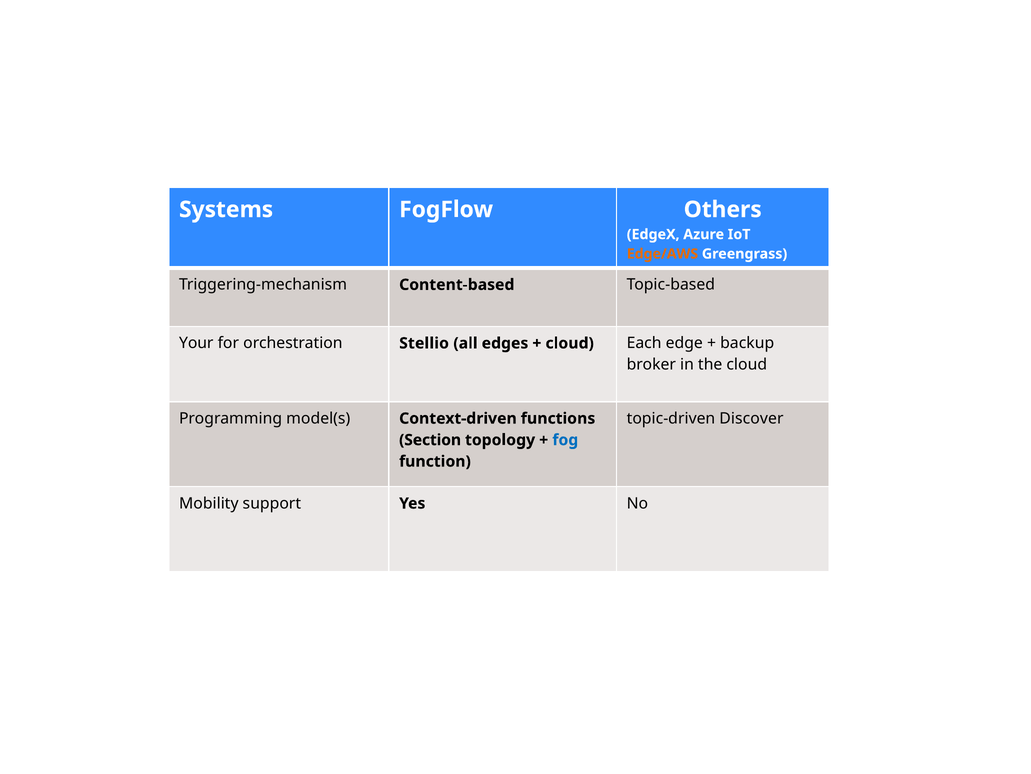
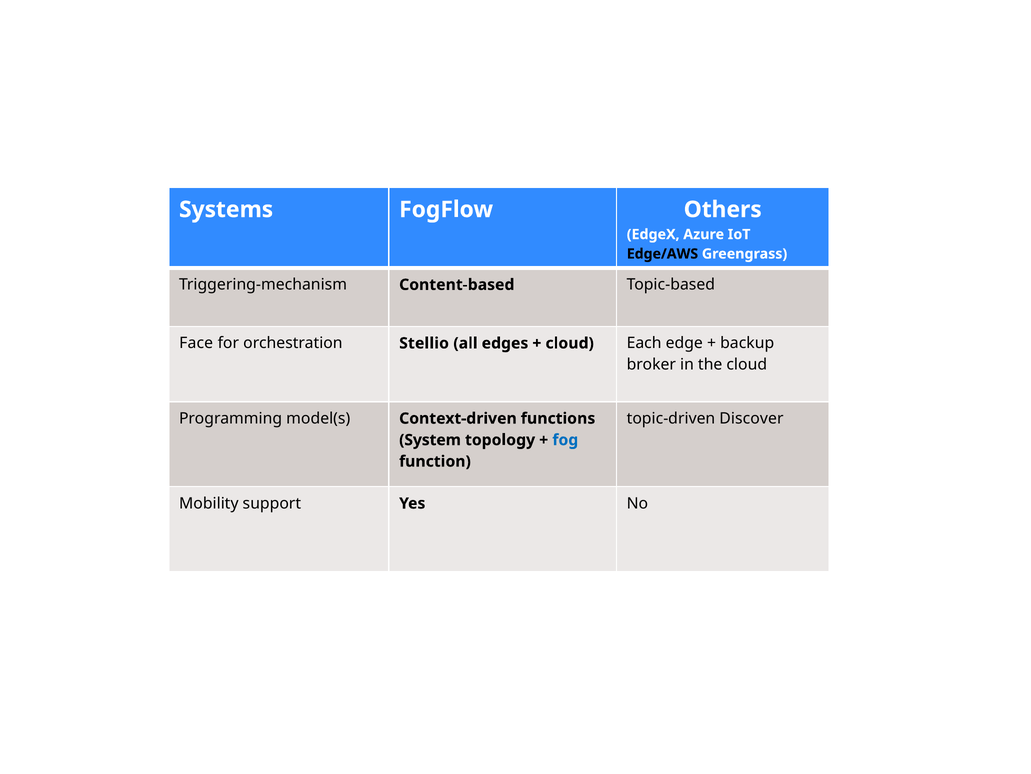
Edge/AWS colour: orange -> black (662, 254)
Your: Your -> Face (196, 343)
Section: Section -> System (430, 440)
